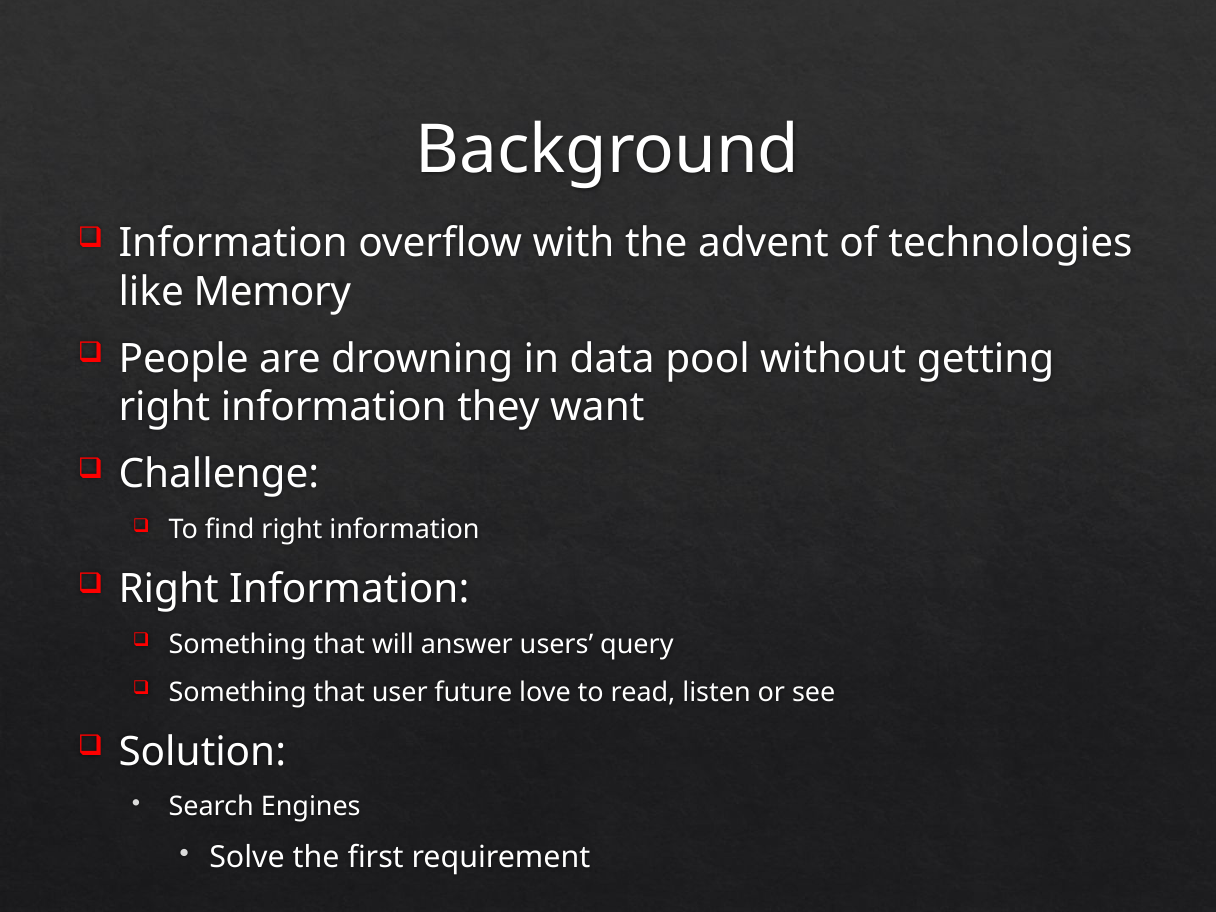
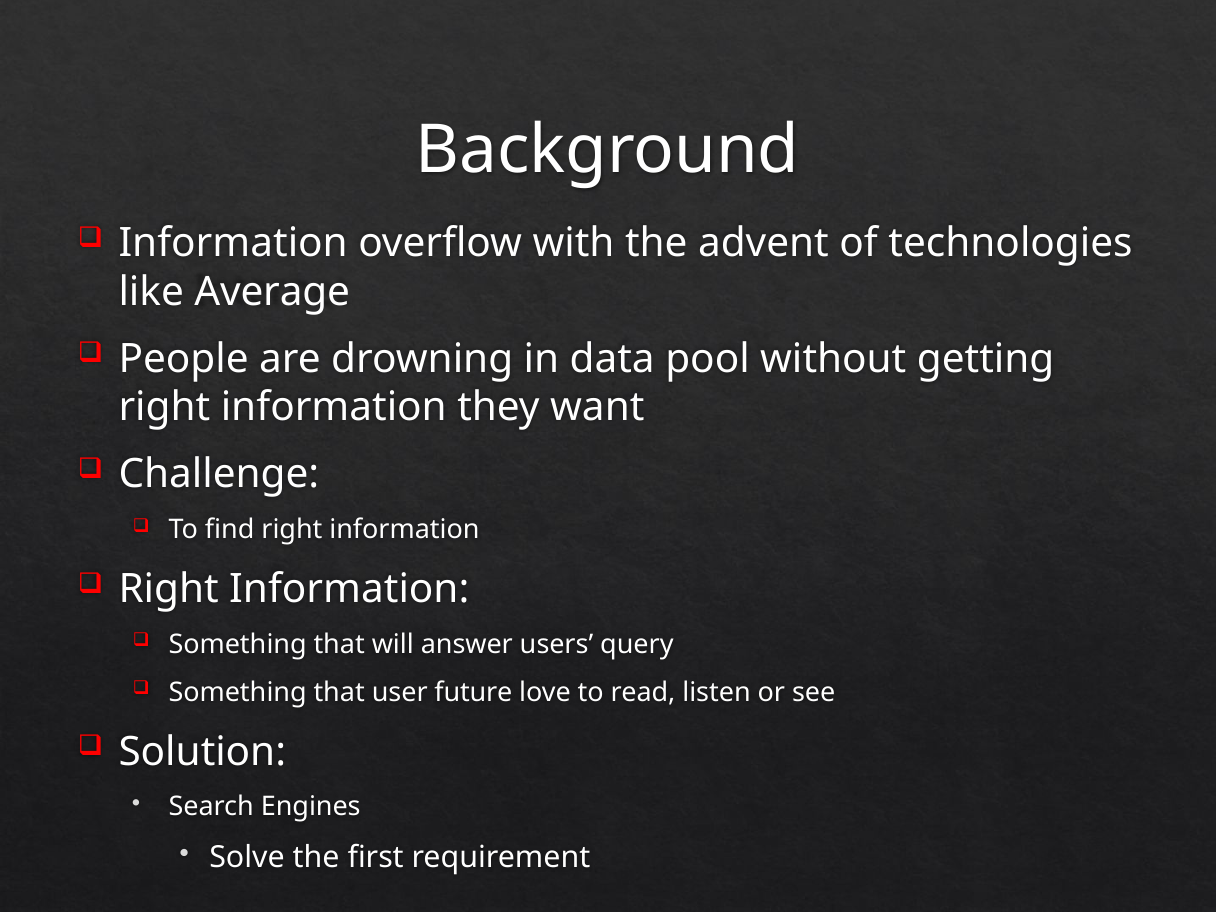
Memory: Memory -> Average (272, 292)
